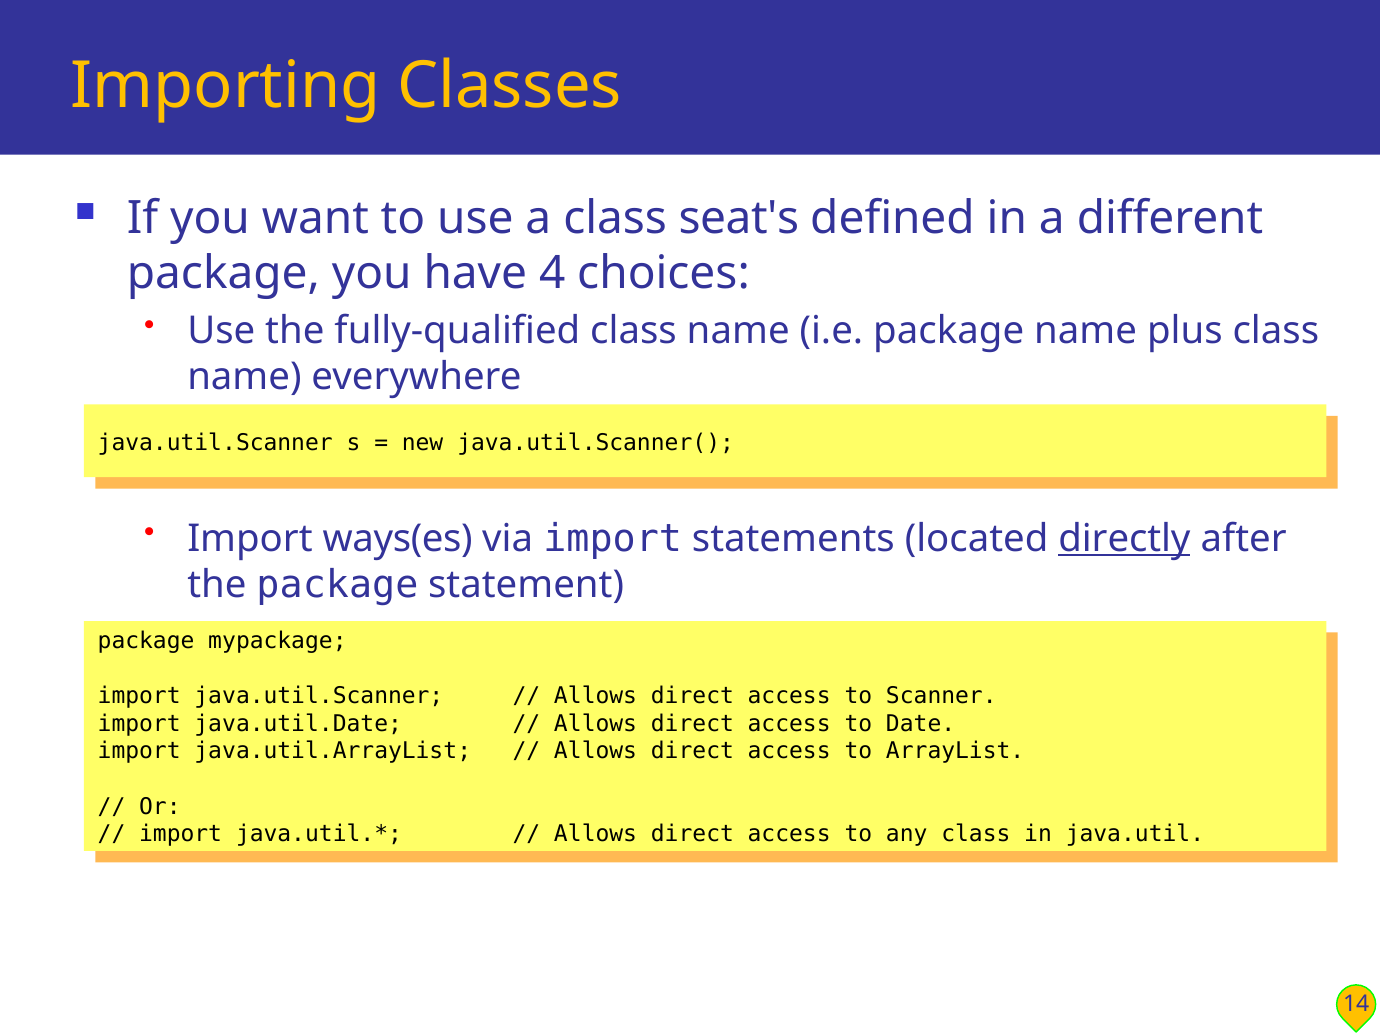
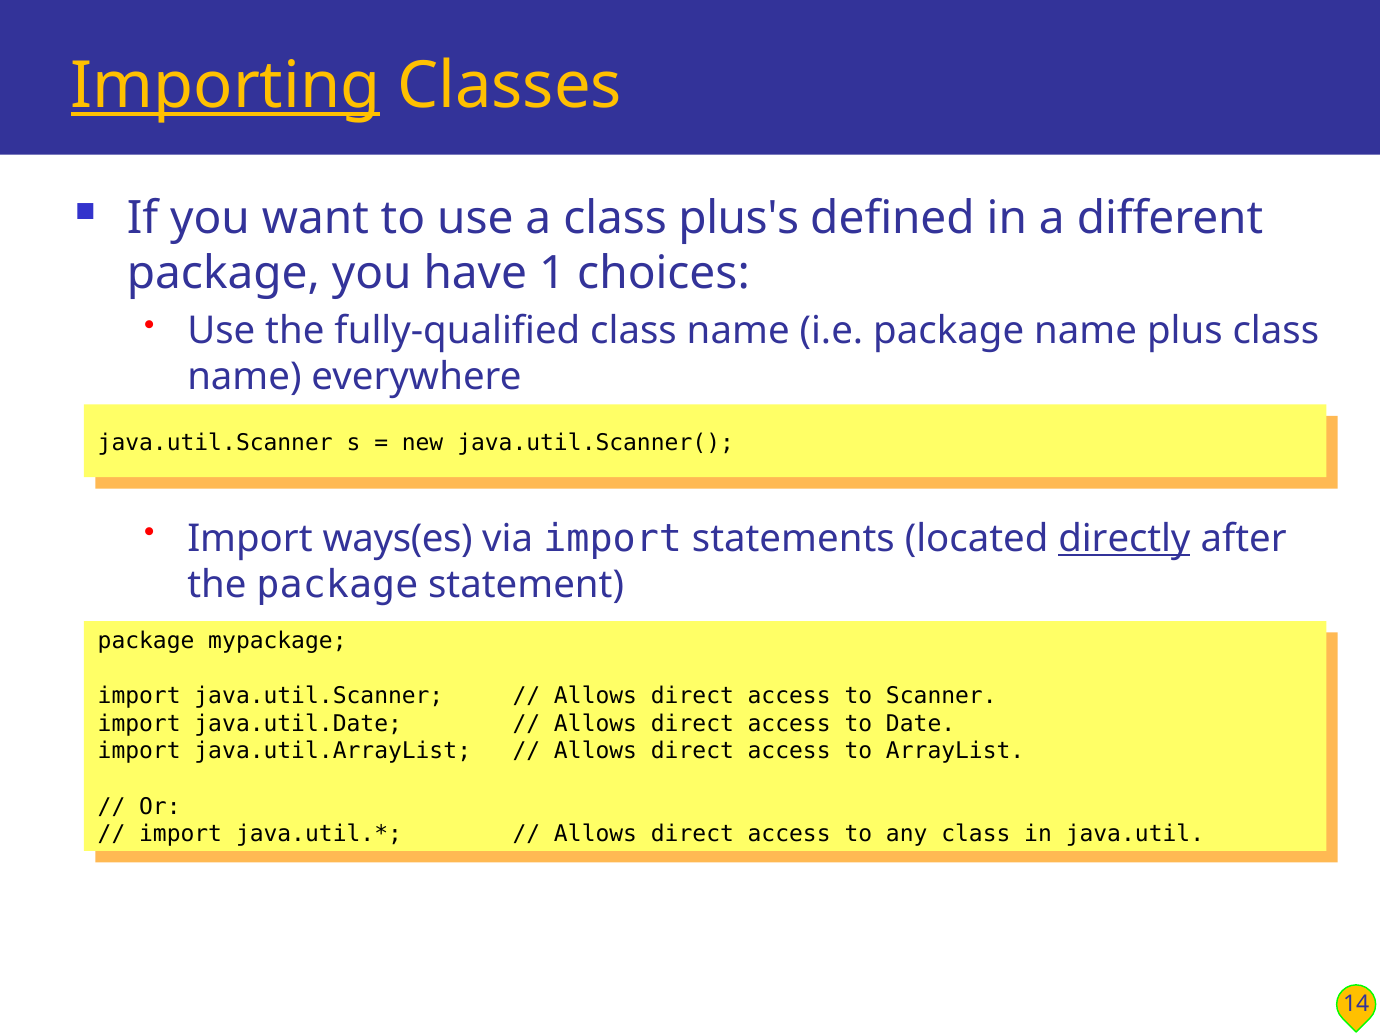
Importing underline: none -> present (226, 86)
seat's: seat's -> plus's (739, 218)
4: 4 -> 1 (552, 274)
